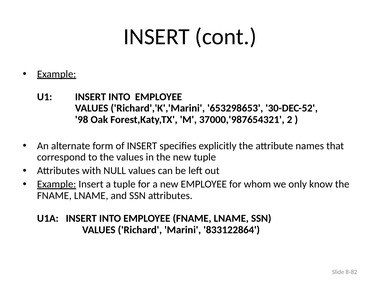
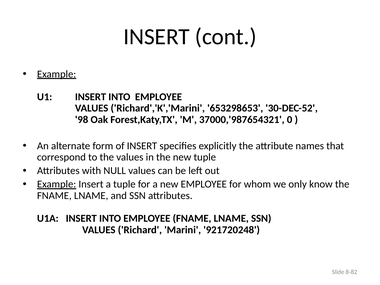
2: 2 -> 0 (290, 120)
833122864: 833122864 -> 921720248 (232, 230)
